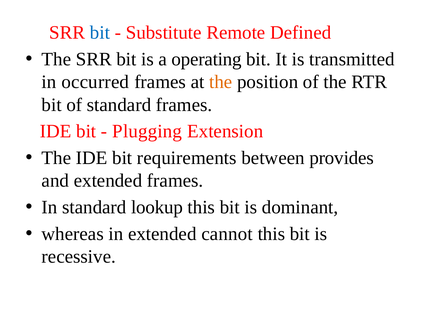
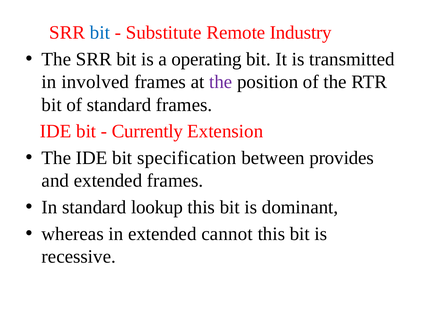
Defined: Defined -> Industry (301, 33)
occurred: occurred -> involved (95, 82)
the colour: orange -> purple (221, 82)
Plugging: Plugging -> Currently (147, 131)
requirements: requirements -> specification (187, 158)
